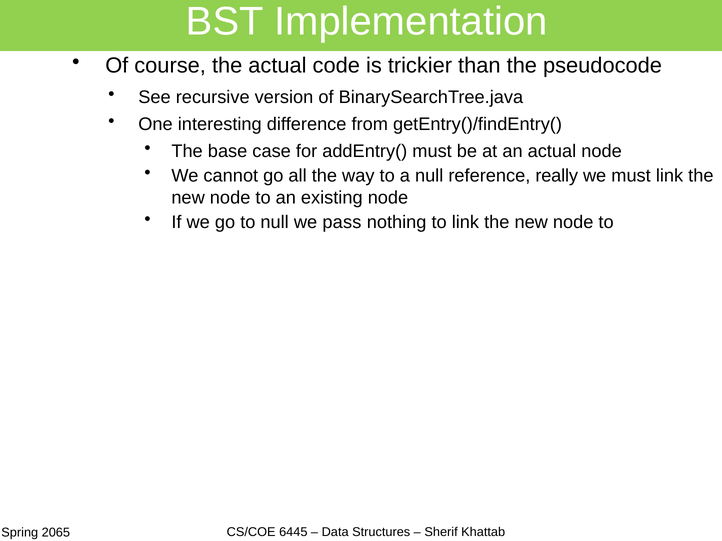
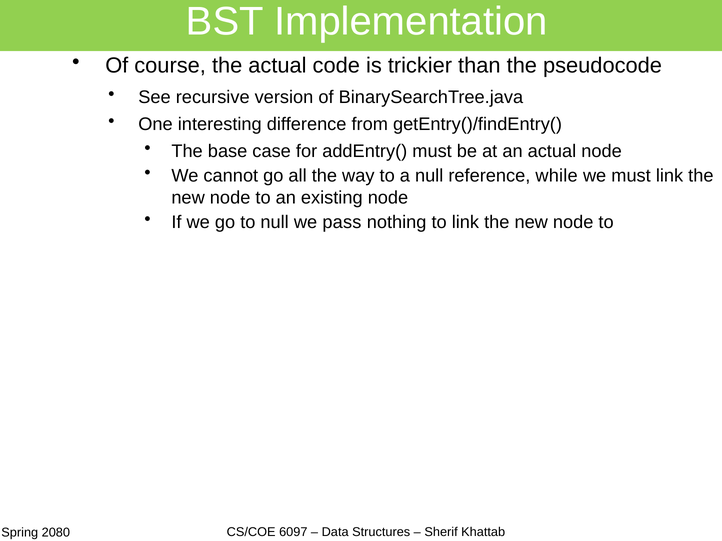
really: really -> while (557, 176)
2065: 2065 -> 2080 (56, 533)
6445: 6445 -> 6097 (293, 532)
